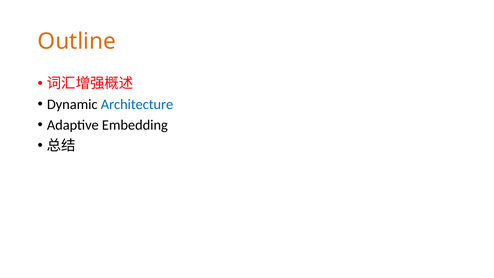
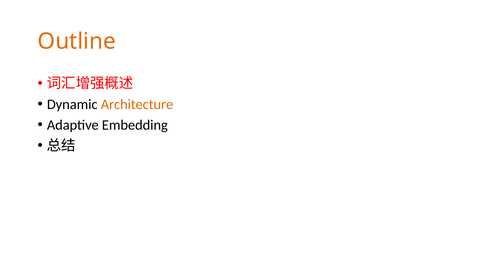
Architecture colour: blue -> orange (137, 104)
